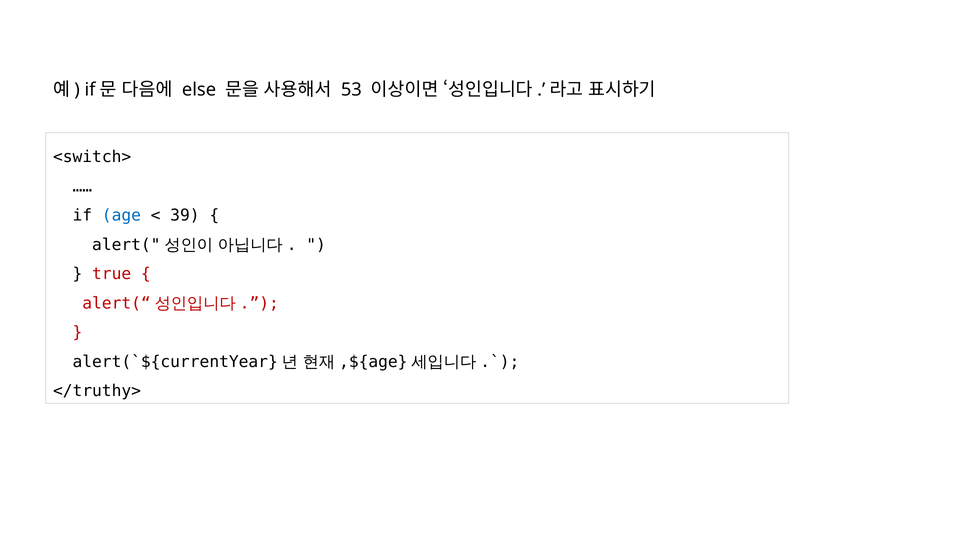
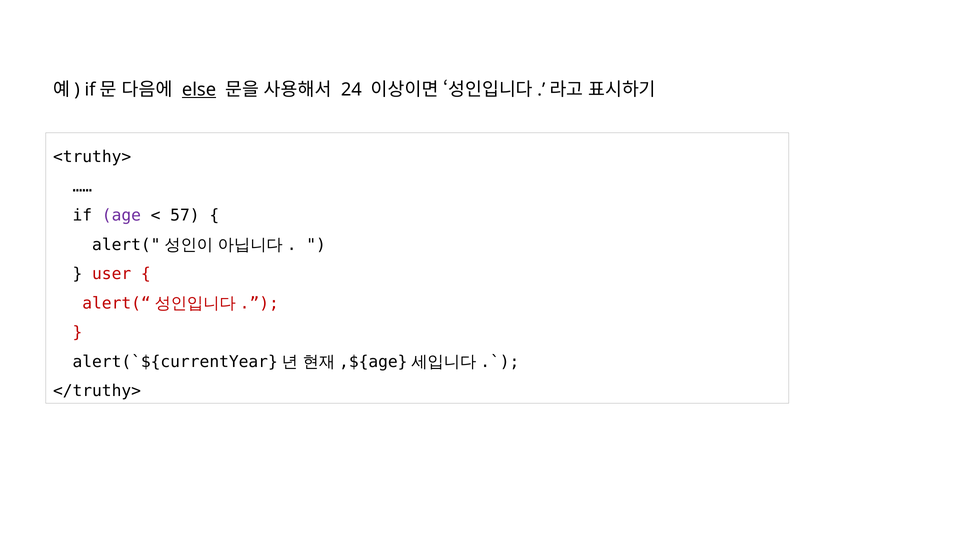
else underline: none -> present (199, 90)
53: 53 -> 24 (351, 90)
<switch>: <switch> -> <truthy> (92, 157)
age colour: blue -> purple (121, 216)
39: 39 -> 57 (185, 216)
true: true -> user (112, 274)
